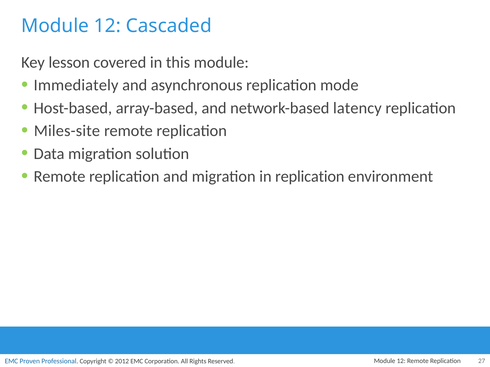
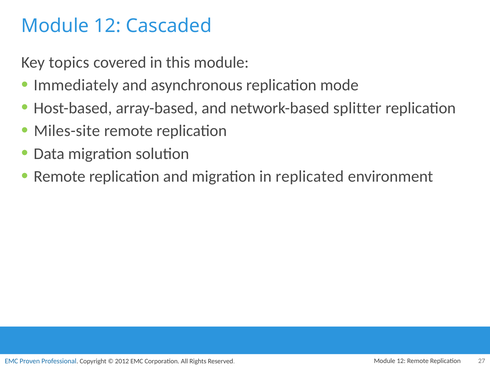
lesson: lesson -> topics (69, 62)
latency: latency -> splitter (357, 108)
in replication: replication -> replicated (310, 177)
